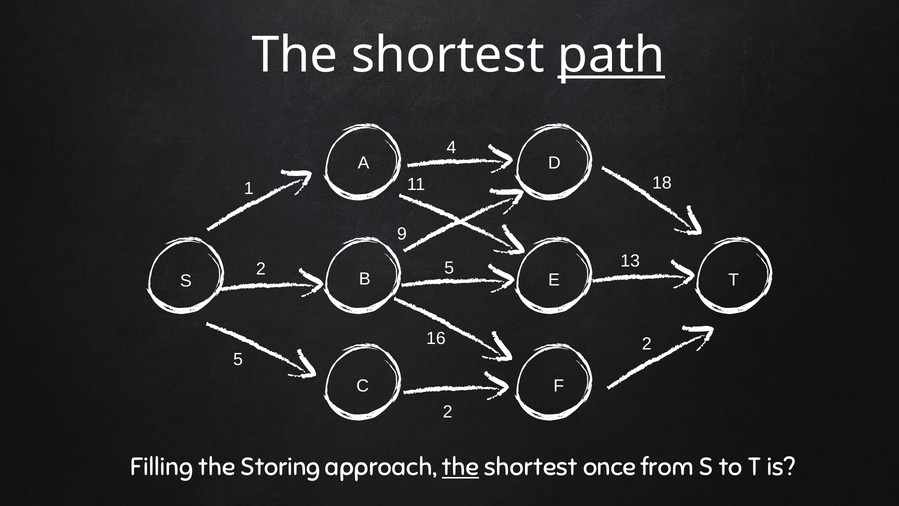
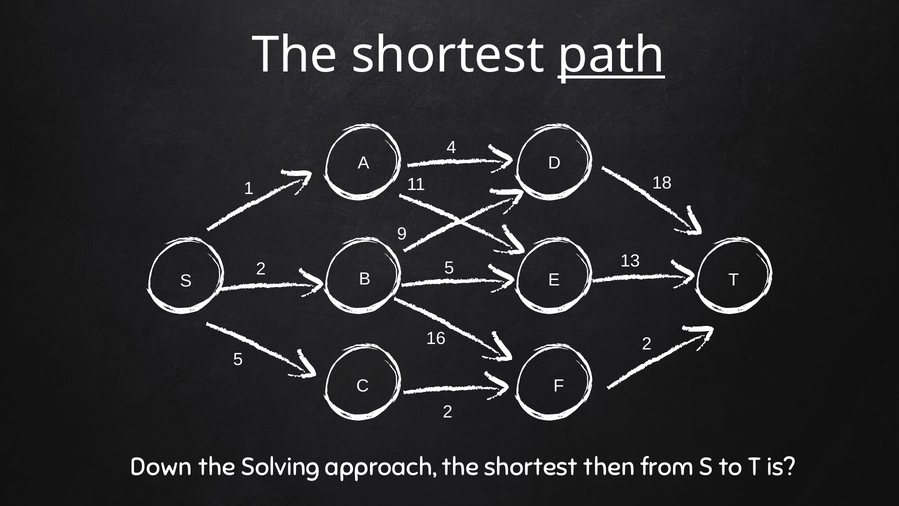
Filling: Filling -> Down (161, 467)
Storing: Storing -> Solving (280, 467)
the underline: present -> none (461, 467)
once: once -> then (609, 467)
